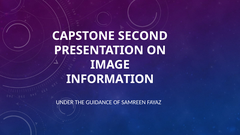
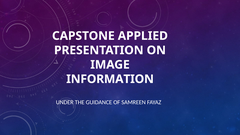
SECOND: SECOND -> APPLIED (143, 36)
